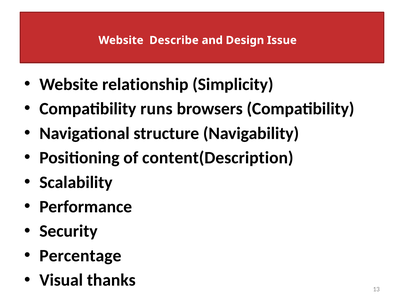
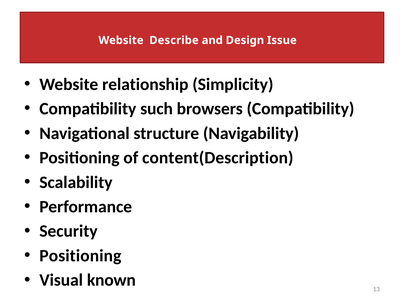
runs: runs -> such (157, 109)
Percentage: Percentage -> Positioning (80, 256)
thanks: thanks -> known (111, 280)
